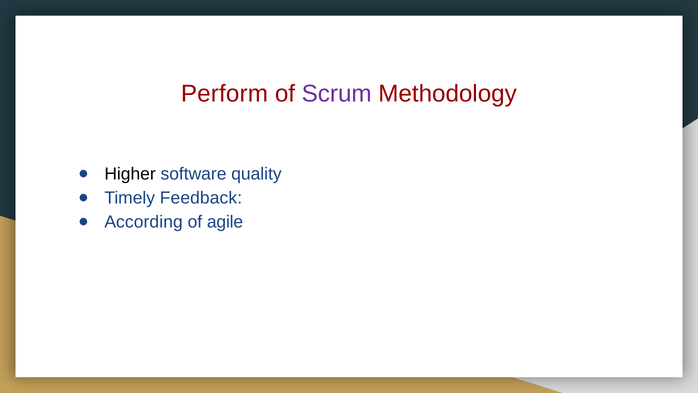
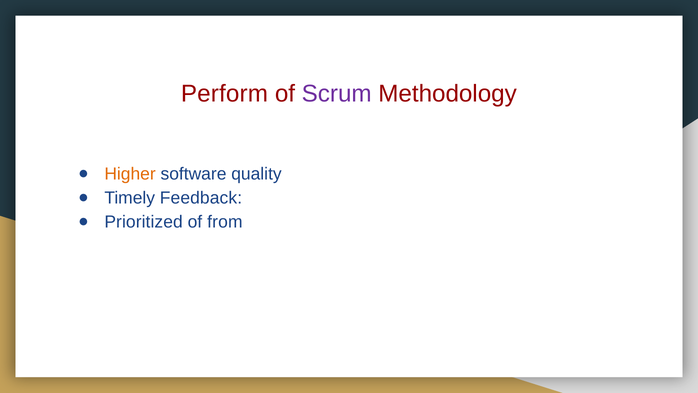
Higher colour: black -> orange (130, 174)
According: According -> Prioritized (144, 222)
agile: agile -> from (225, 222)
